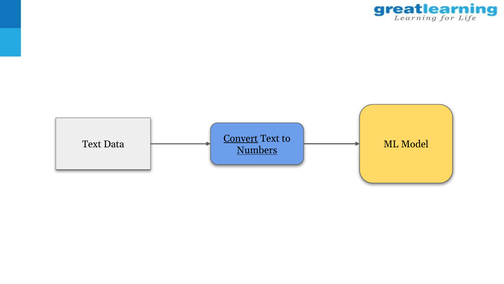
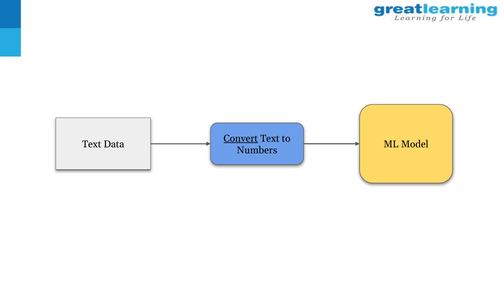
Numbers underline: present -> none (257, 150)
